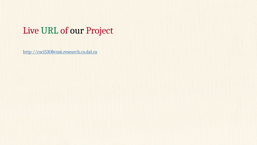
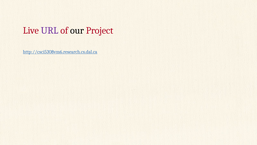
URL colour: green -> purple (50, 30)
